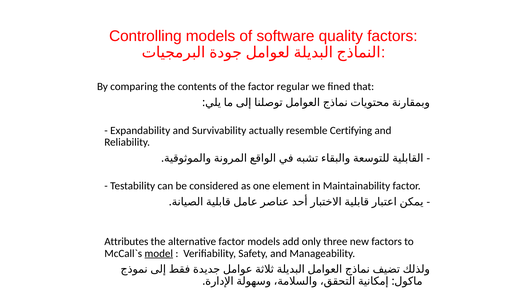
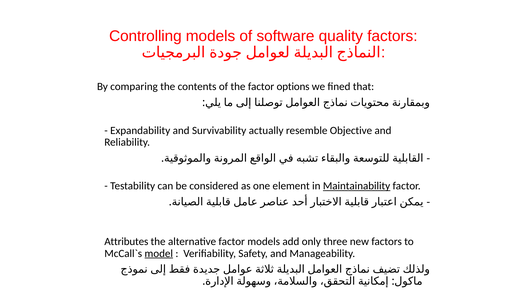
regular: regular -> options (293, 87)
Certifying: Certifying -> Objective (351, 131)
Maintainability underline: none -> present (357, 186)
